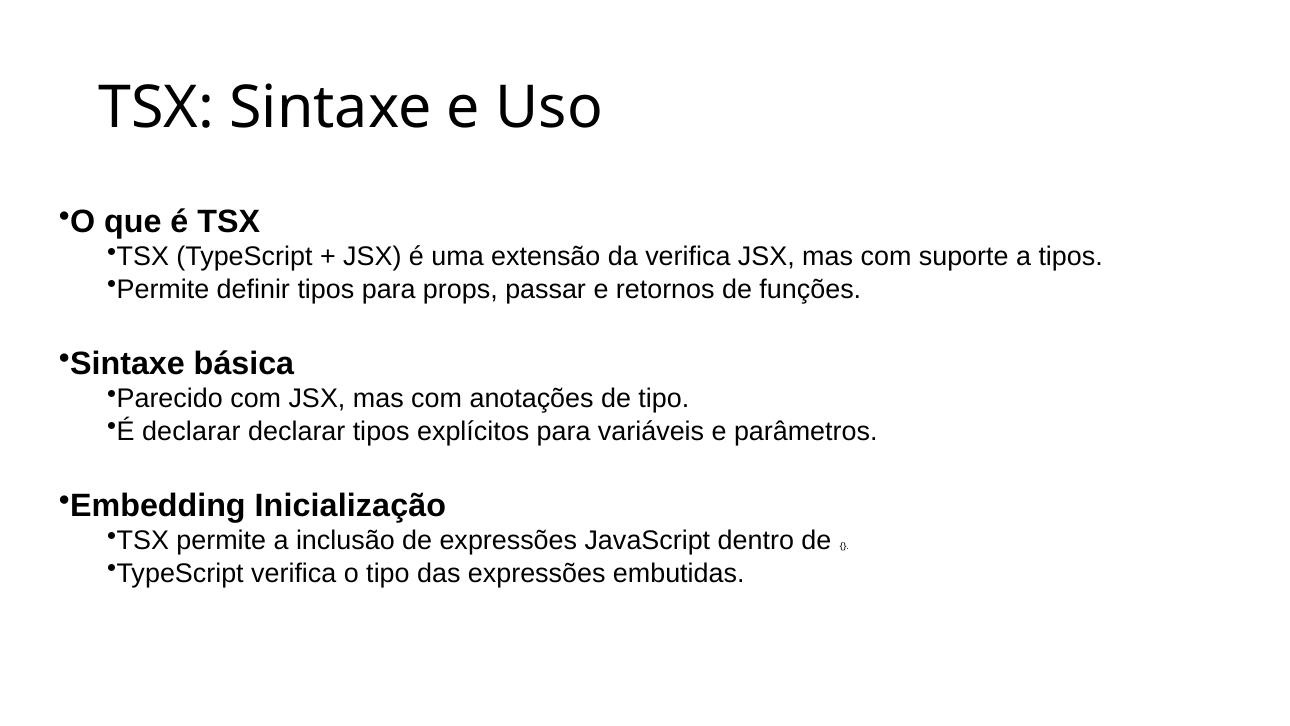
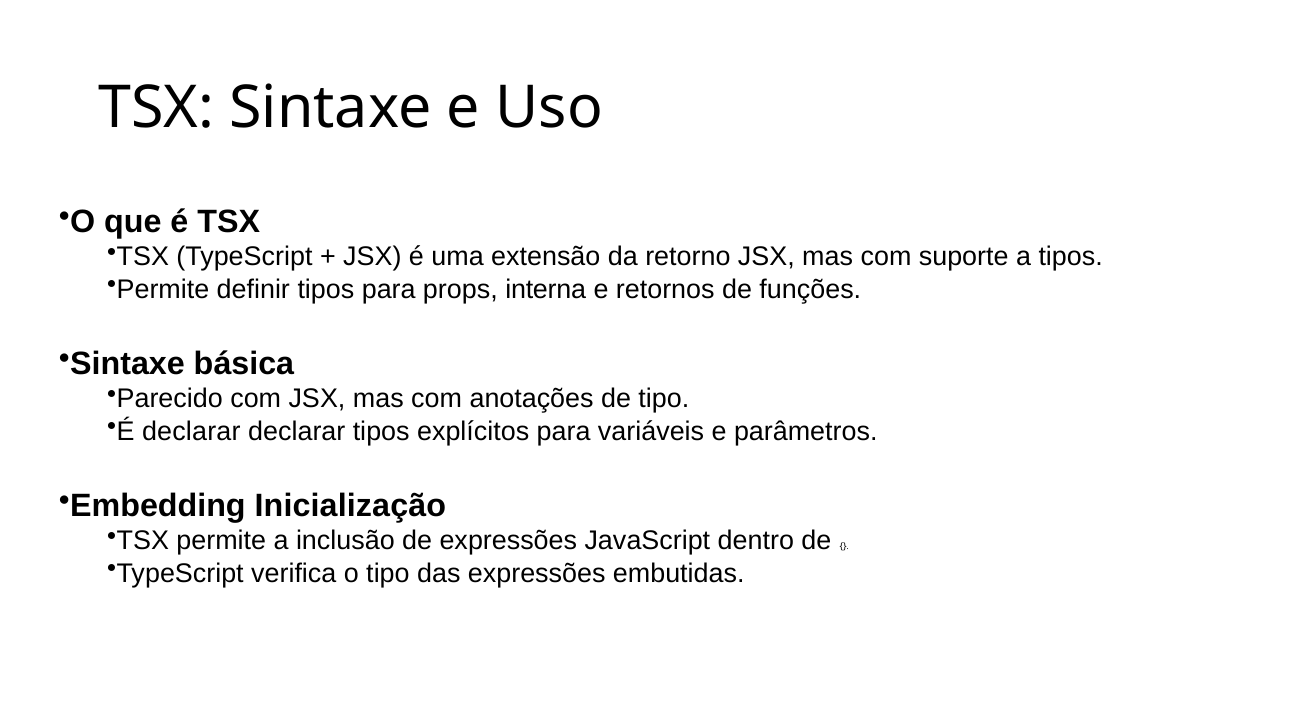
da verifica: verifica -> retorno (688, 257)
passar: passar -> interna (546, 289)
